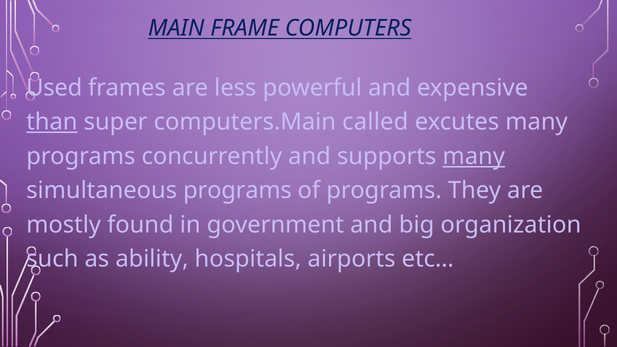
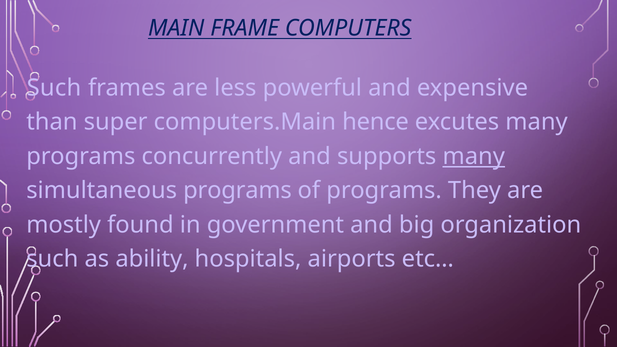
Used: Used -> Such (54, 88)
than underline: present -> none (52, 122)
called: called -> hence (376, 122)
